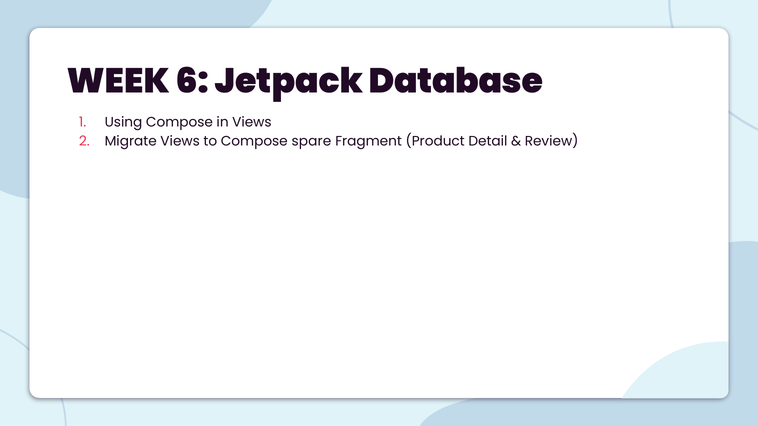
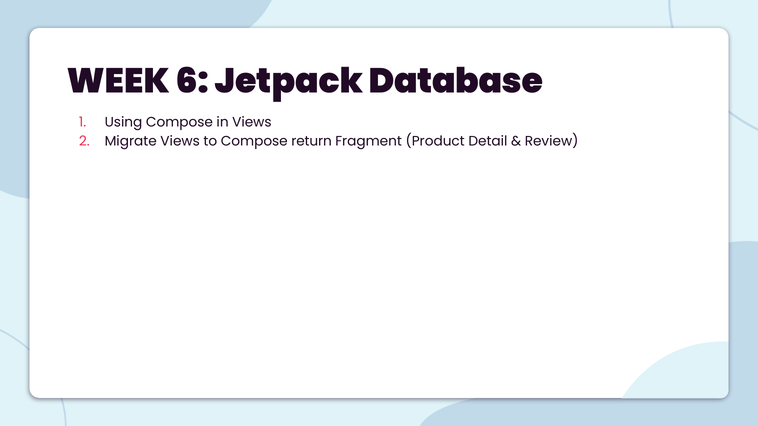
spare: spare -> return (312, 141)
